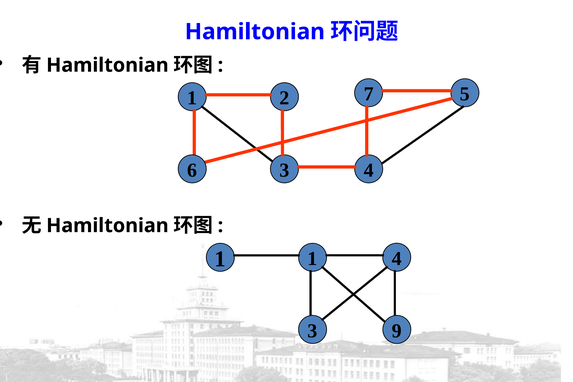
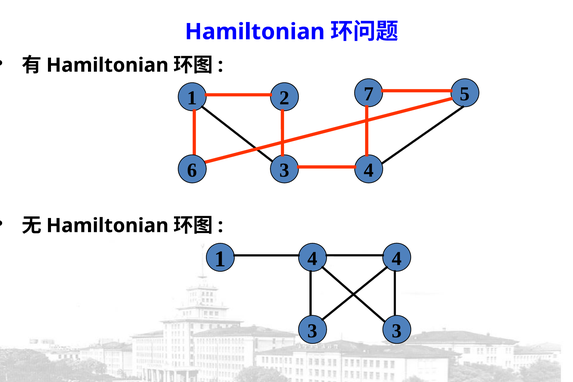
1 1: 1 -> 4 (313, 259)
3 9: 9 -> 3 (397, 331)
